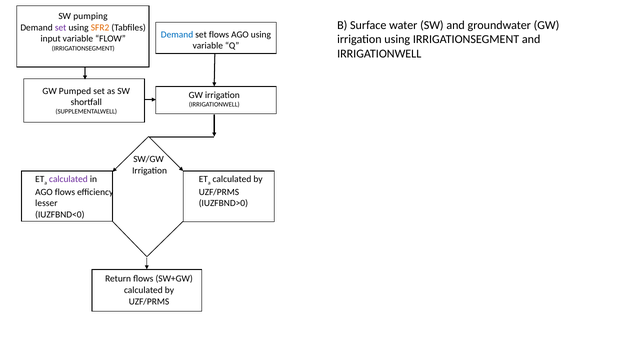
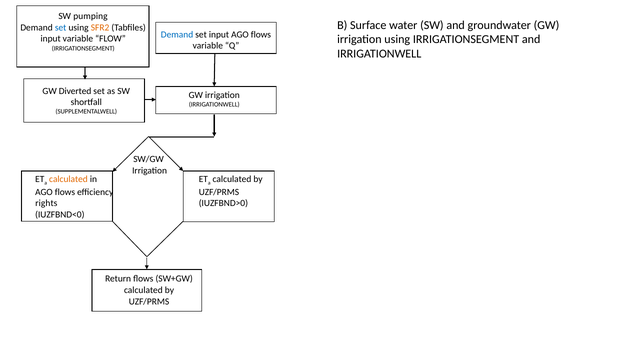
set colour: purple -> blue (61, 28)
set flows: flows -> input (219, 35)
using: using -> flows (261, 35)
Pumped: Pumped -> Diverted (75, 91)
calculated colour: purple -> orange (68, 179)
lesser: lesser -> rights (46, 203)
